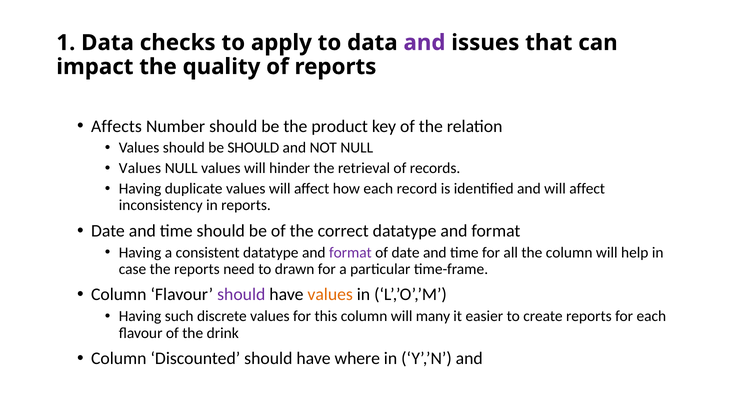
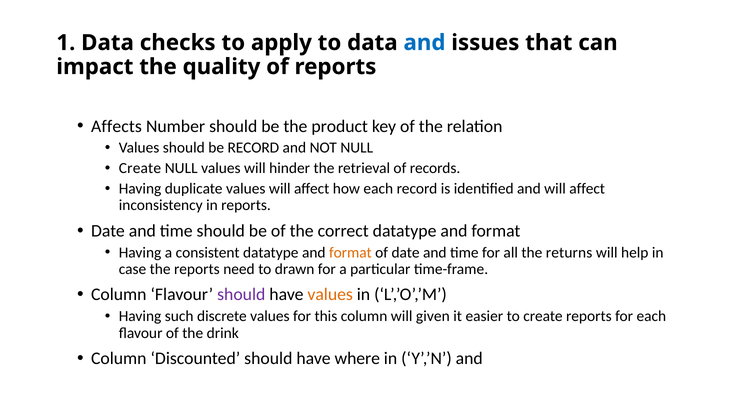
and colour: purple -> blue (424, 43)
be SHOULD: SHOULD -> RECORD (253, 148)
Values: Values -> Create (140, 169)
format colour: purple -> orange (350, 253)
the column: column -> returns (569, 253)
many: many -> given (433, 317)
